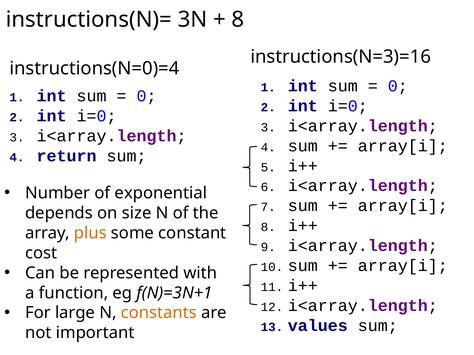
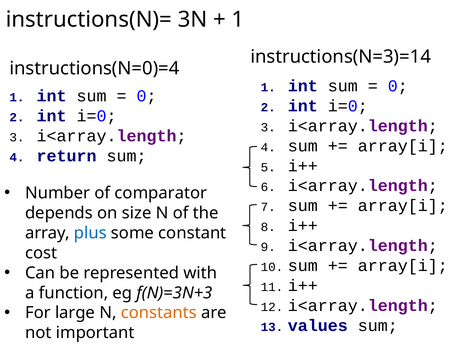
8: 8 -> 1 (238, 20)
instructions(N=3)=16: instructions(N=3)=16 -> instructions(N=3)=14 (341, 57)
exponential: exponential -> comparator (161, 193)
plus colour: orange -> blue (90, 233)
f(N)=3N+1: f(N)=3N+1 -> f(N)=3N+3 (175, 293)
